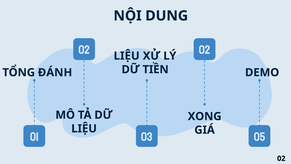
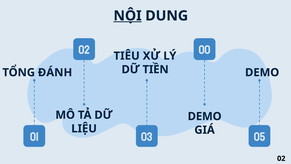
NỘI underline: none -> present (128, 16)
02 02: 02 -> 00 (205, 50)
LIỆU: LIỆU -> TIÊU (127, 56)
XONG: XONG -> DEMO (205, 116)
